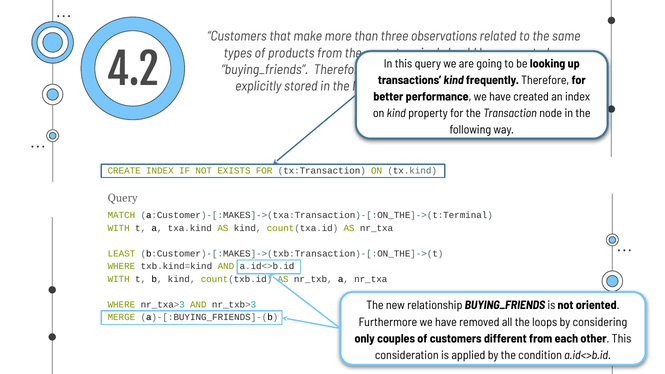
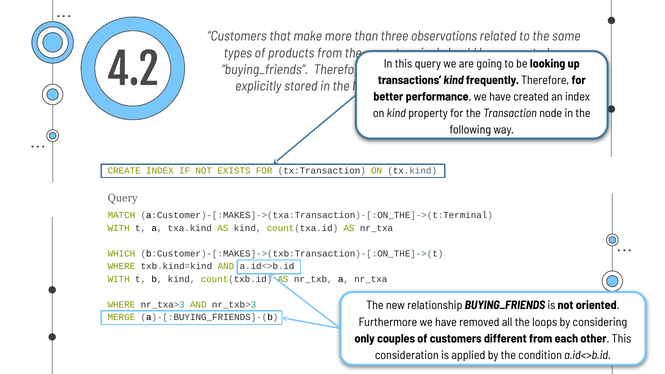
LEAST: LEAST -> WHICH (121, 254)
